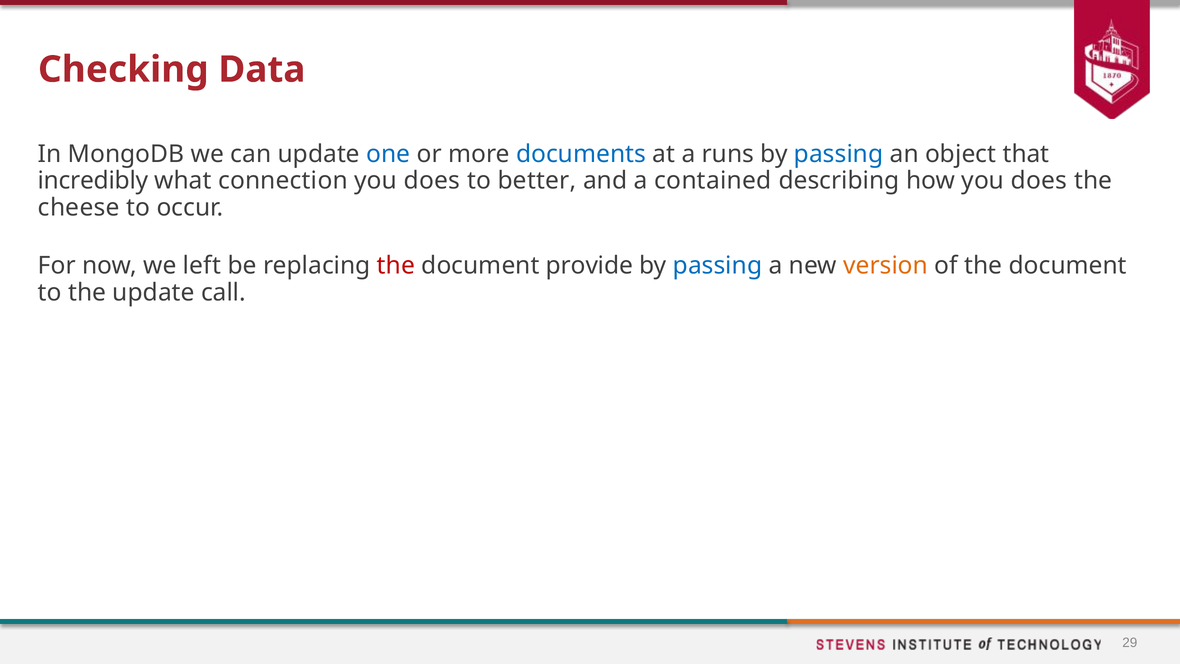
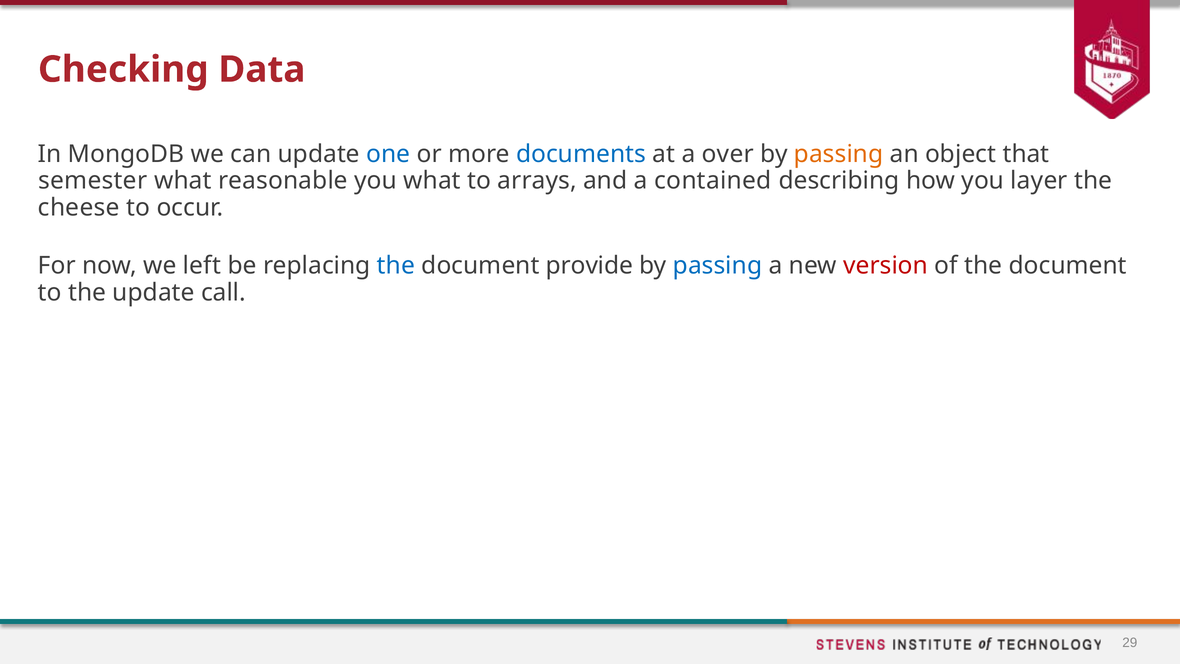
runs: runs -> over (728, 154)
passing colour: blue -> orange (839, 154)
incredibly: incredibly -> semester (93, 181)
connection: connection -> reasonable (283, 181)
does: does -> what (432, 181)
better: better -> arrays (537, 181)
how you does: does -> layer (1039, 181)
the colour: red -> blue (396, 266)
version colour: orange -> red (886, 266)
